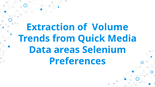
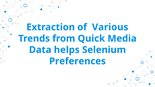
Volume: Volume -> Various (110, 27)
areas: areas -> helps (67, 50)
